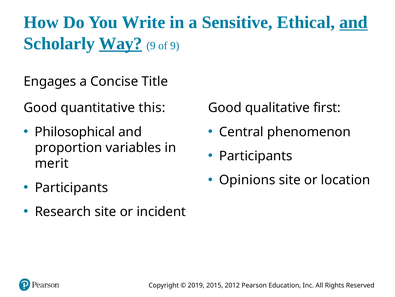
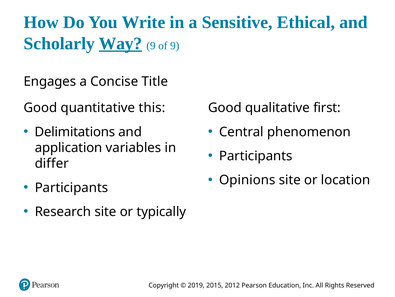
and underline: present -> none (354, 22)
Philosophical: Philosophical -> Delimitations (75, 132)
proportion: proportion -> application (69, 147)
merit: merit -> differ (52, 163)
incident: incident -> typically (161, 211)
